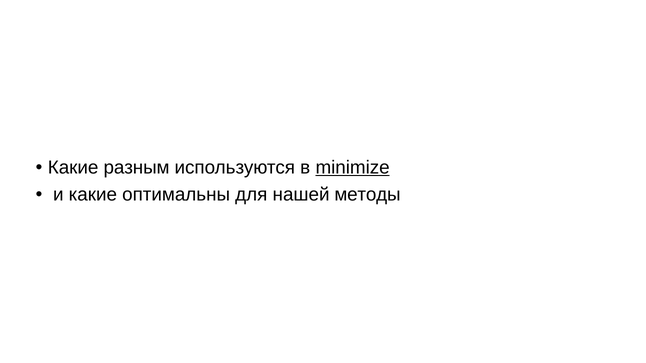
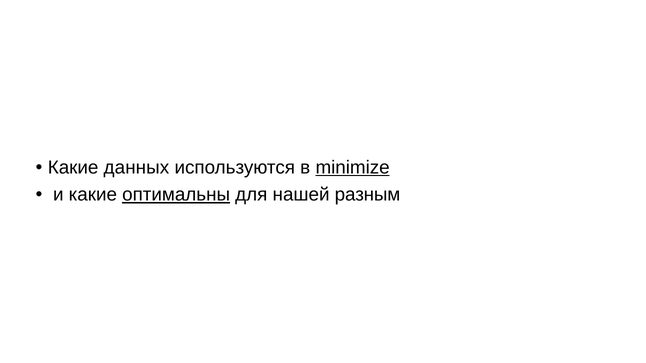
разным: разным -> данных (136, 168)
оптимальны underline: none -> present (176, 195)
методы: методы -> разным (367, 195)
